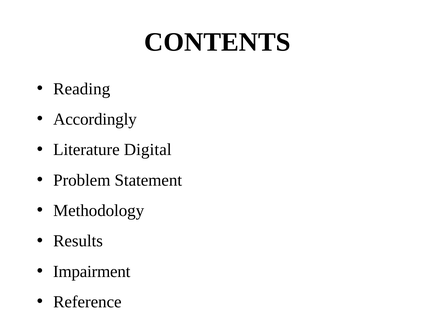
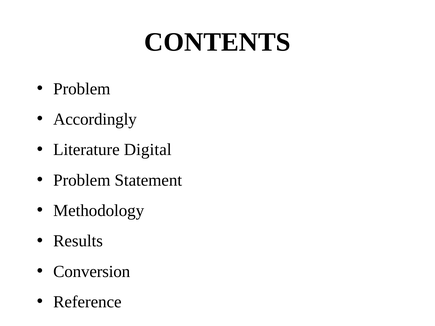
Reading: Reading -> Problem (82, 89)
Impairment: Impairment -> Conversion (92, 272)
